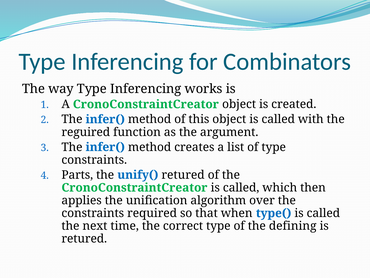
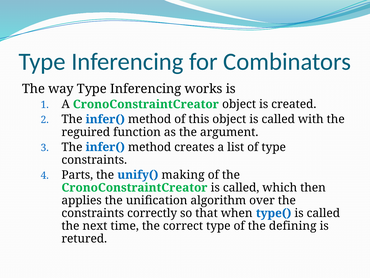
unify( retured: retured -> making (183, 175)
required: required -> correctly (152, 213)
